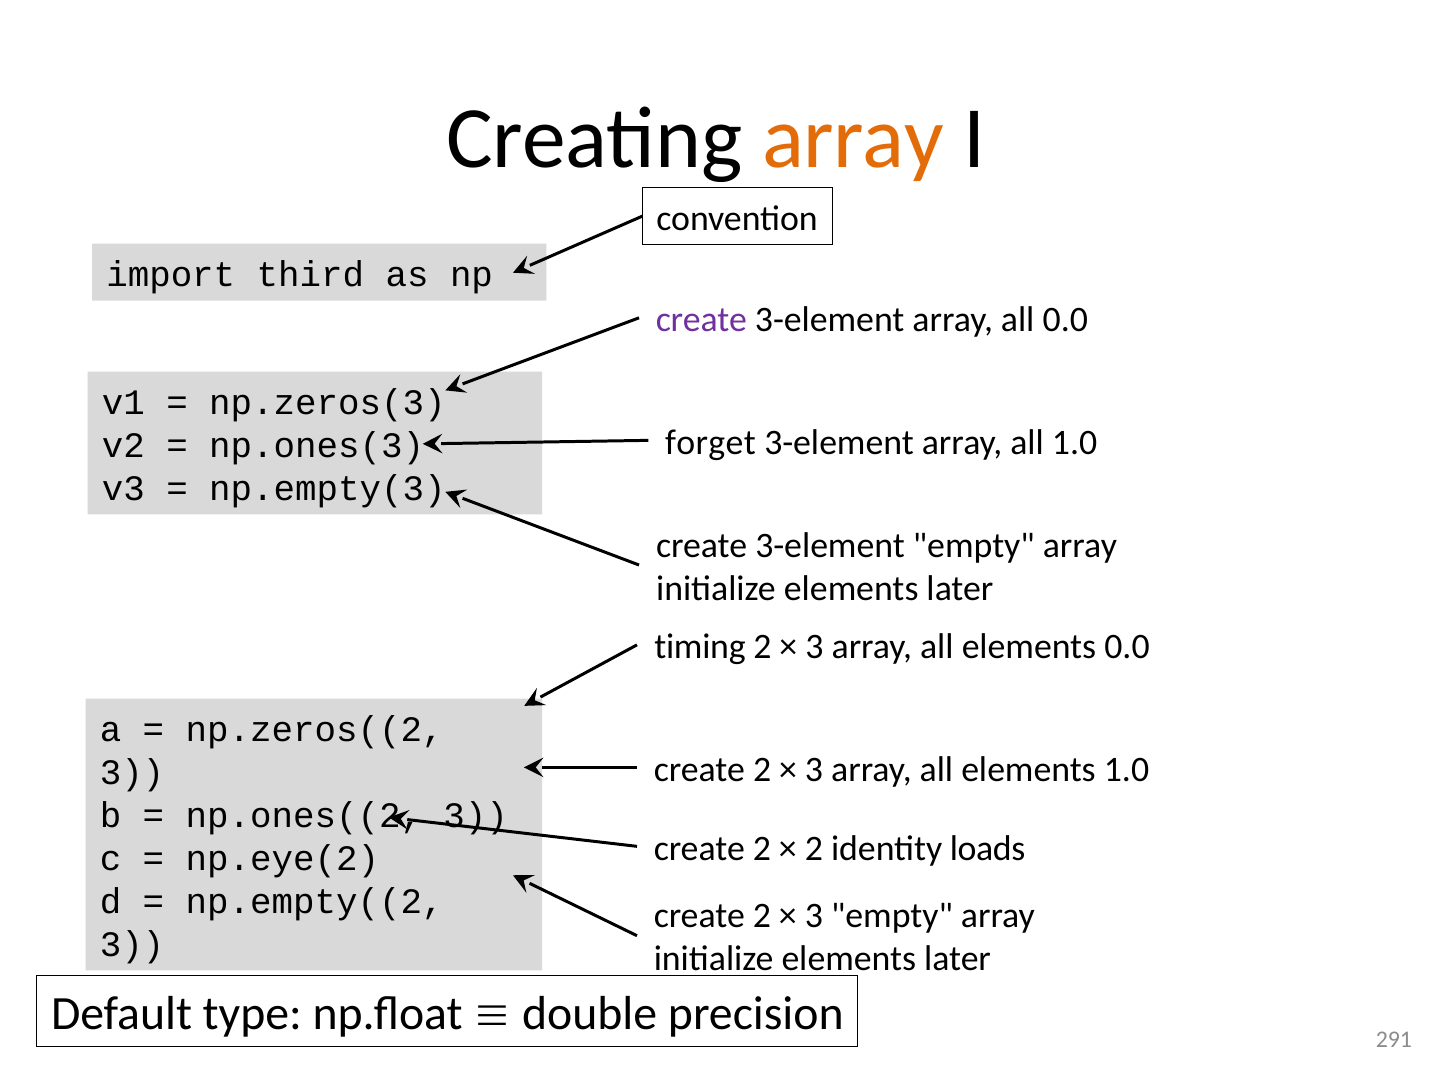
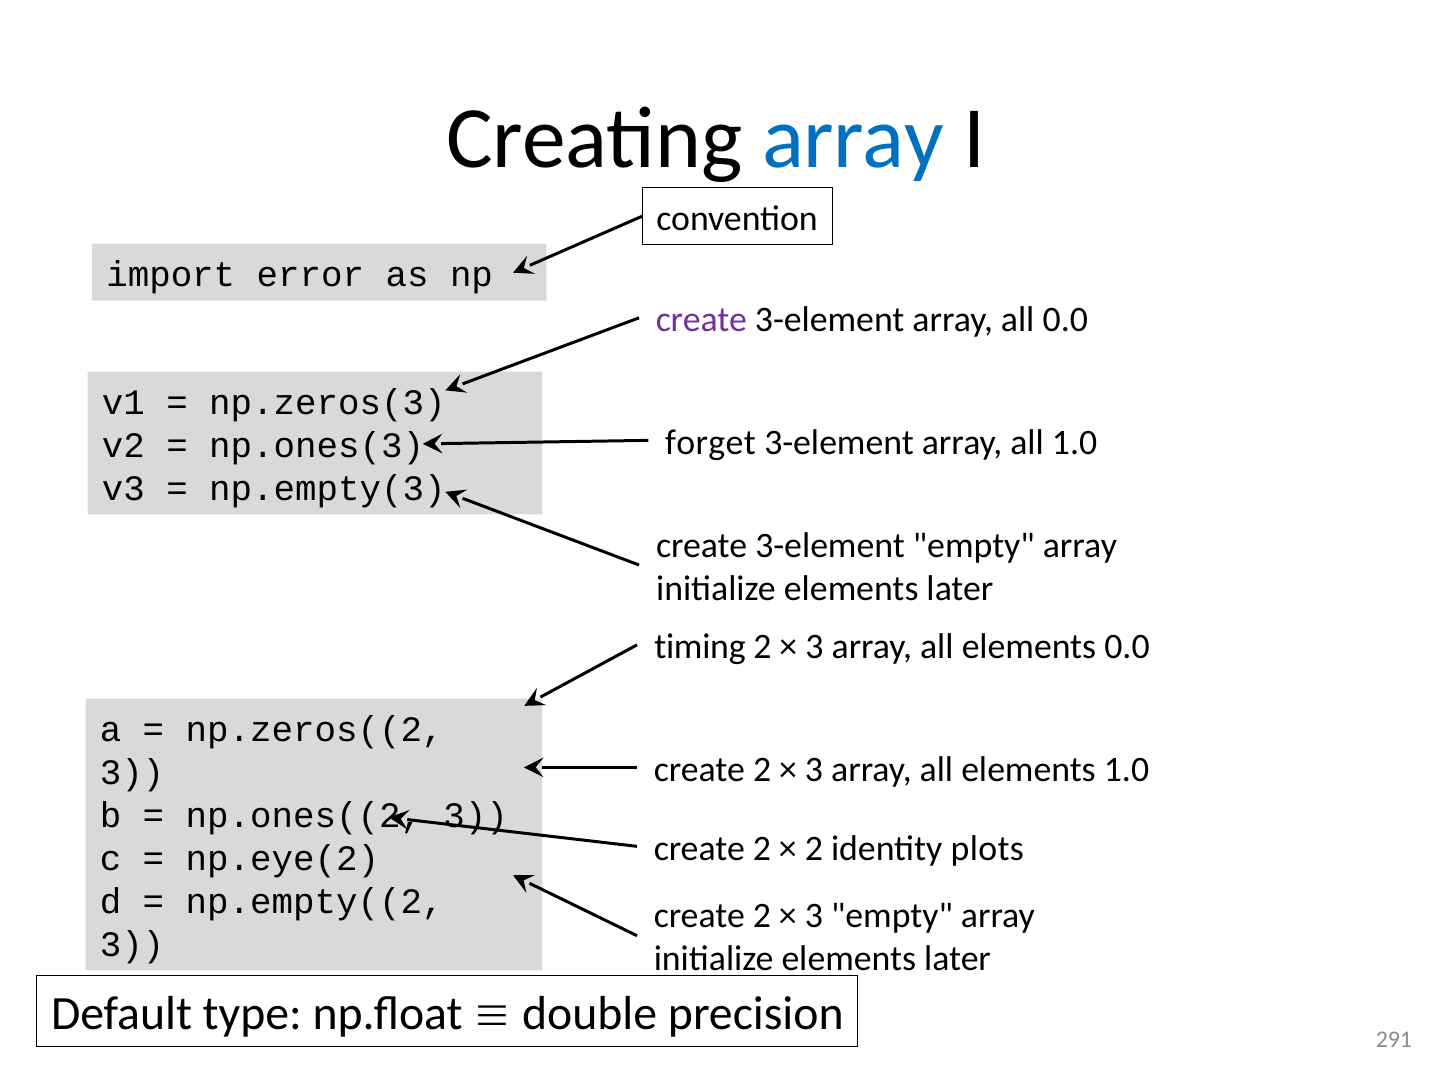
array colour: orange -> blue (853, 139)
third: third -> error (310, 275)
loads: loads -> plots (987, 848)
